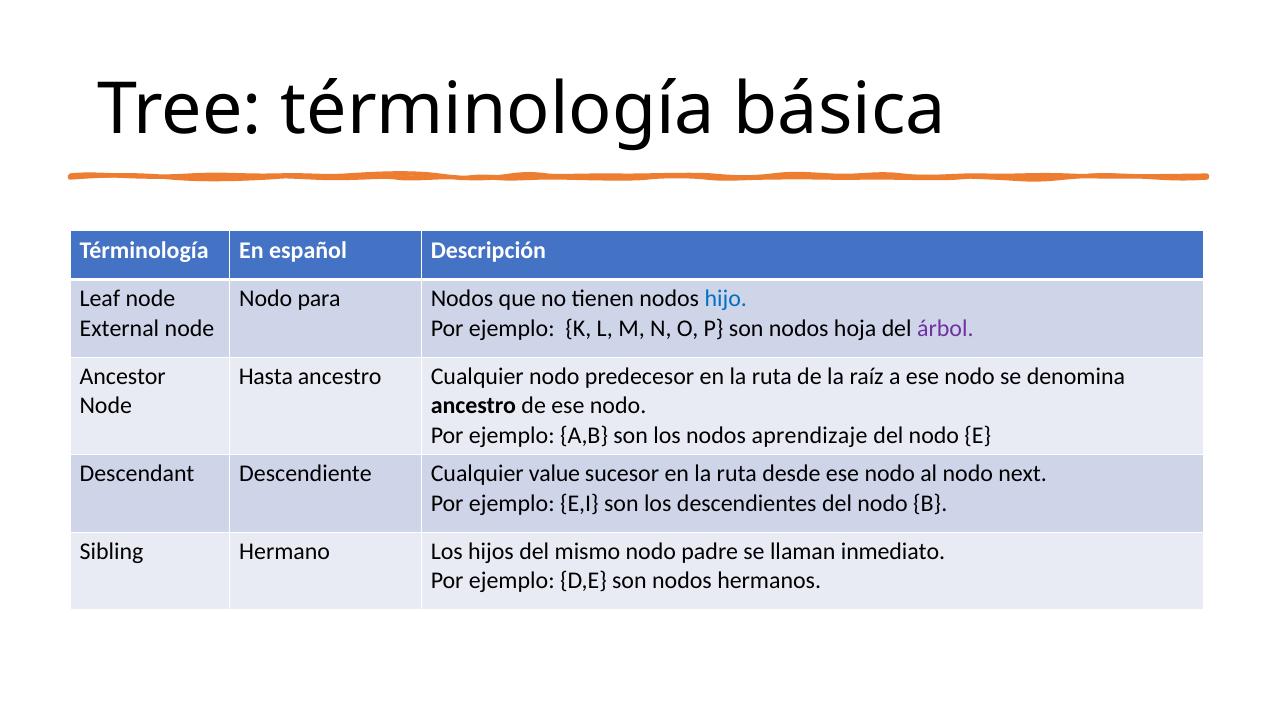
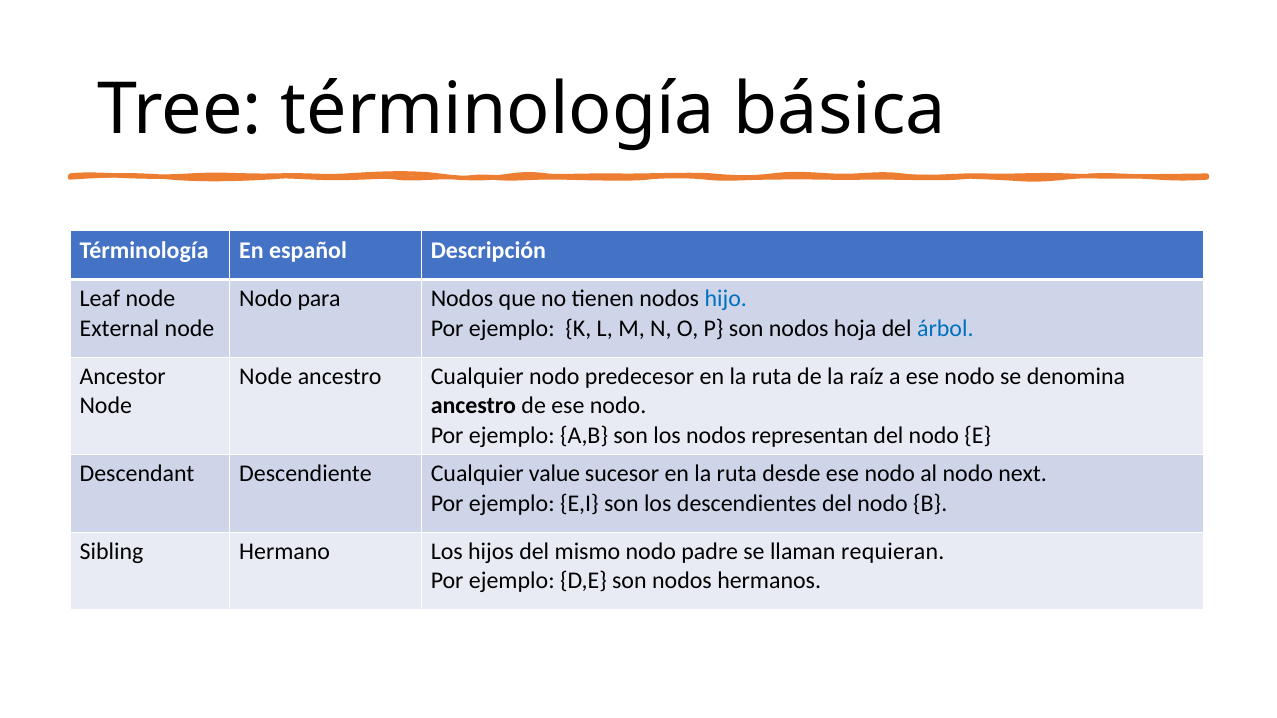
árbol colour: purple -> blue (945, 328)
Hasta: Hasta -> Node (266, 377)
aprendizaje: aprendizaje -> representan (810, 435)
inmediato: inmediato -> requieran (893, 552)
